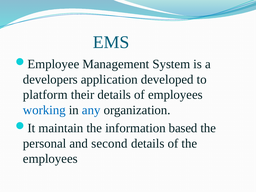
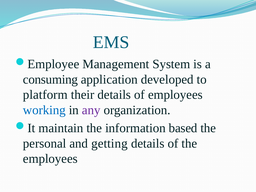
developers: developers -> consuming (50, 79)
any colour: blue -> purple (91, 110)
second: second -> getting (109, 143)
